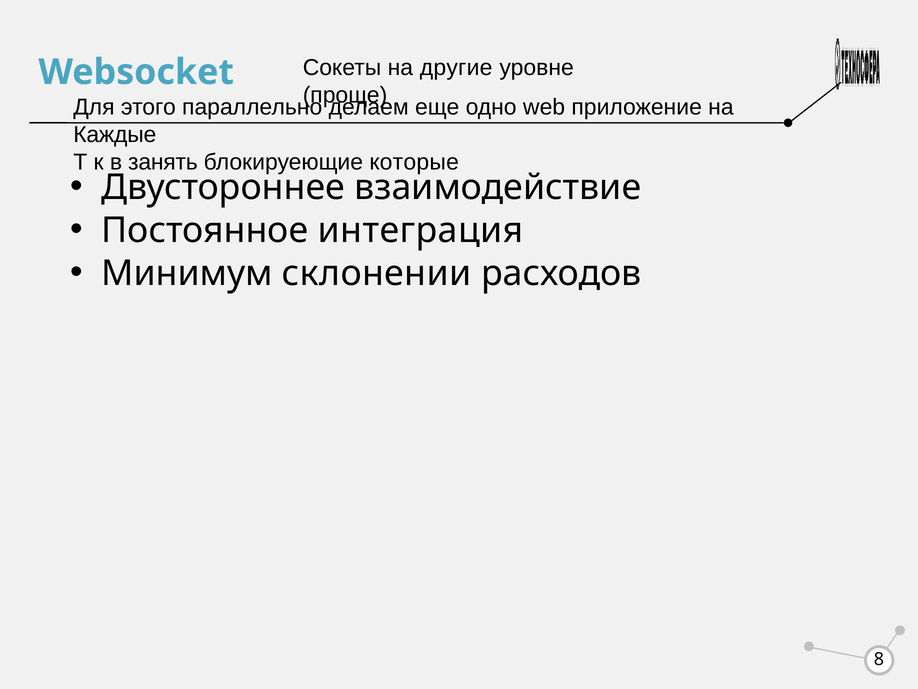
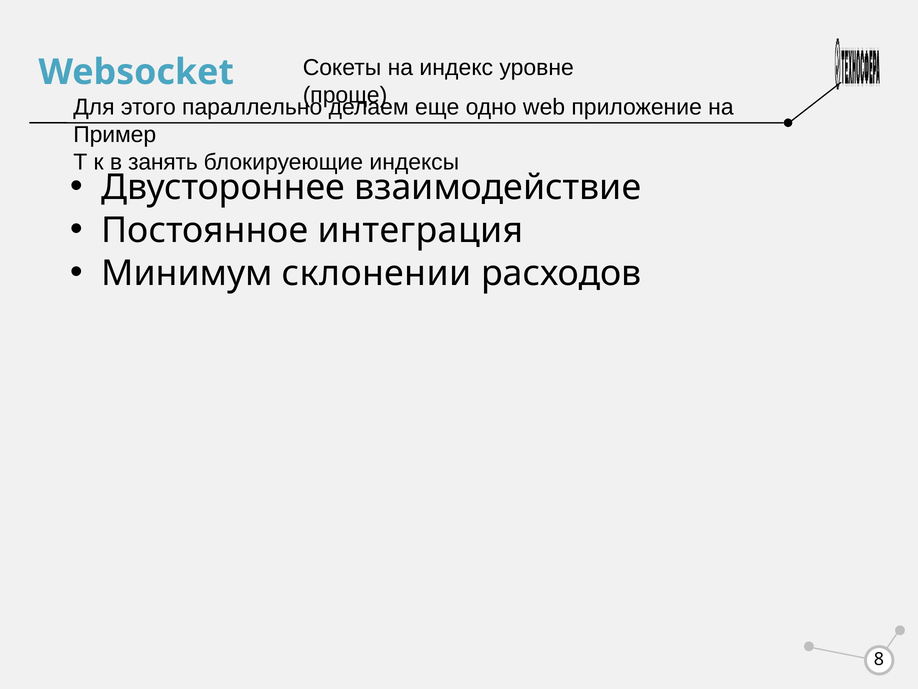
другие: другие -> индекс (456, 68)
Каждые: Каждые -> Пример (115, 135)
которые: которые -> индексы (414, 162)
